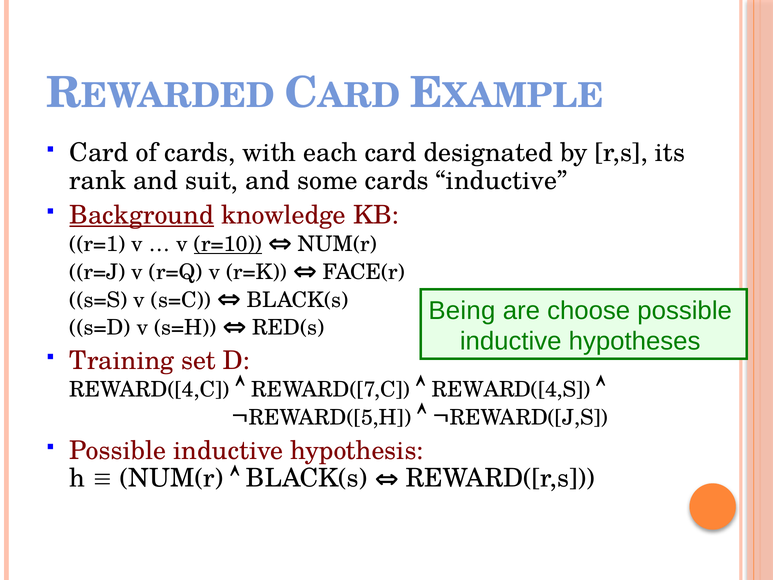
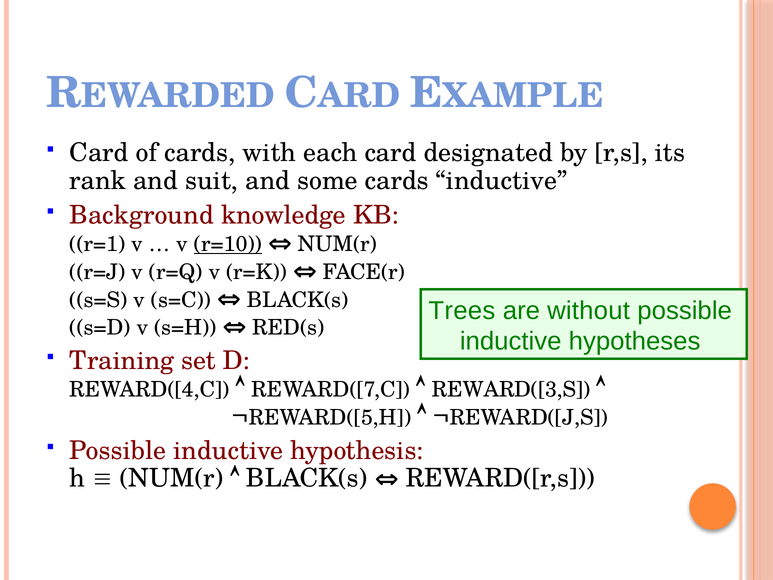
Background underline: present -> none (142, 215)
Being: Being -> Trees (462, 310)
choose: choose -> without (589, 310)
REWARD([4,S: REWARD([4,S -> REWARD([3,S (511, 390)
